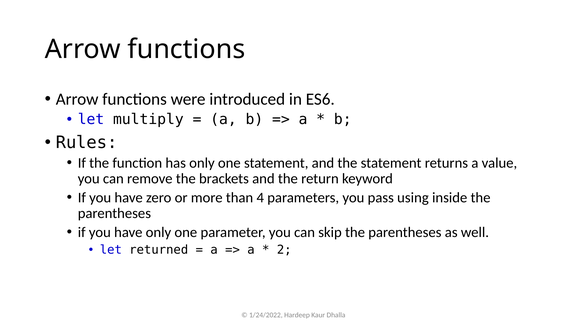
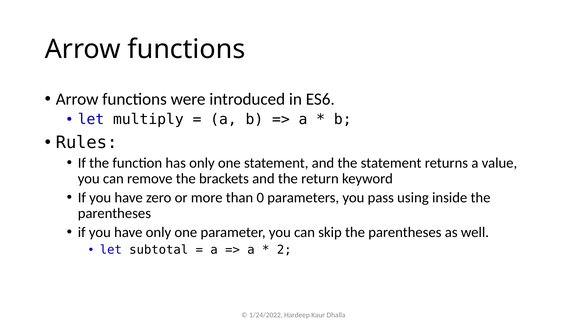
4: 4 -> 0 (260, 198)
returned: returned -> subtotal (159, 250)
